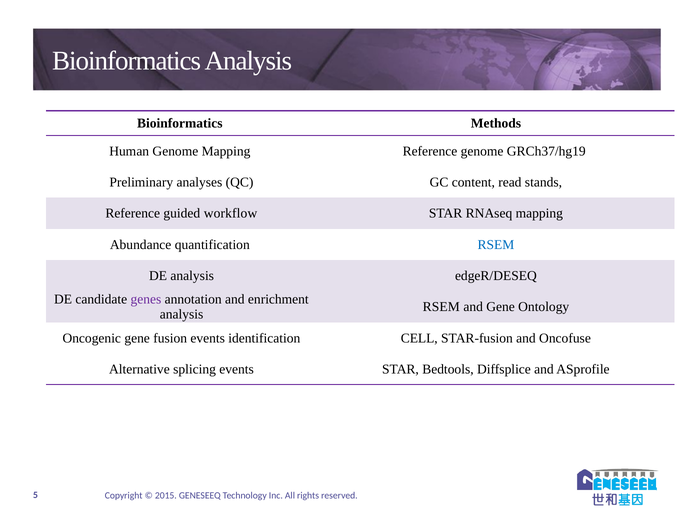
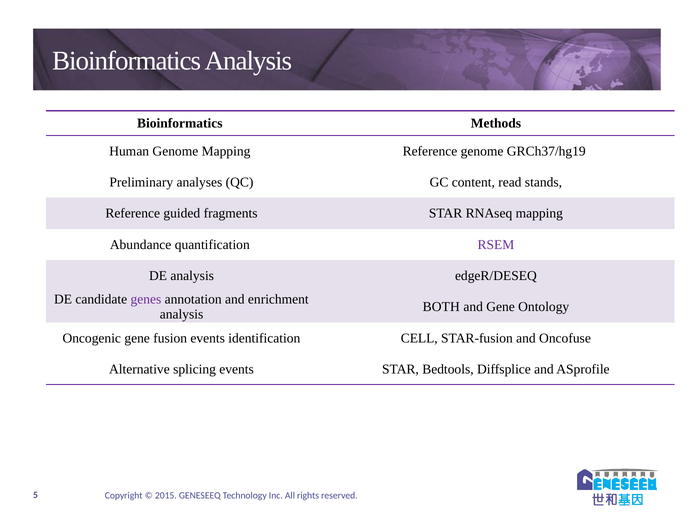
workflow: workflow -> fragments (231, 214)
RSEM colour: blue -> purple (496, 245)
RSEM: RSEM -> BOTH (441, 307)
